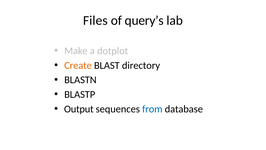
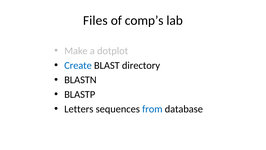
query’s: query’s -> comp’s (144, 20)
Create colour: orange -> blue (78, 65)
Output: Output -> Letters (79, 109)
